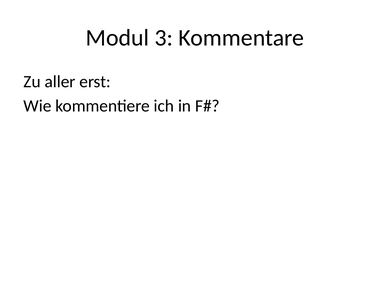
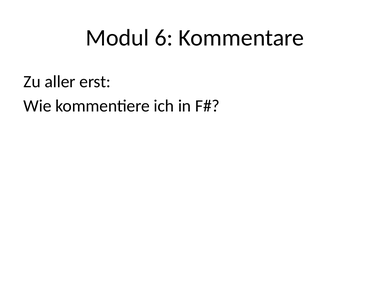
3: 3 -> 6 (164, 38)
